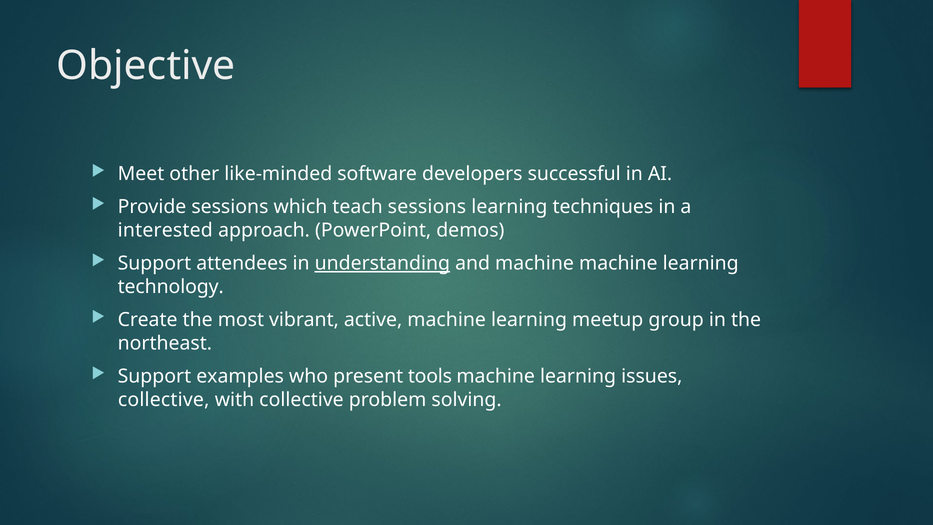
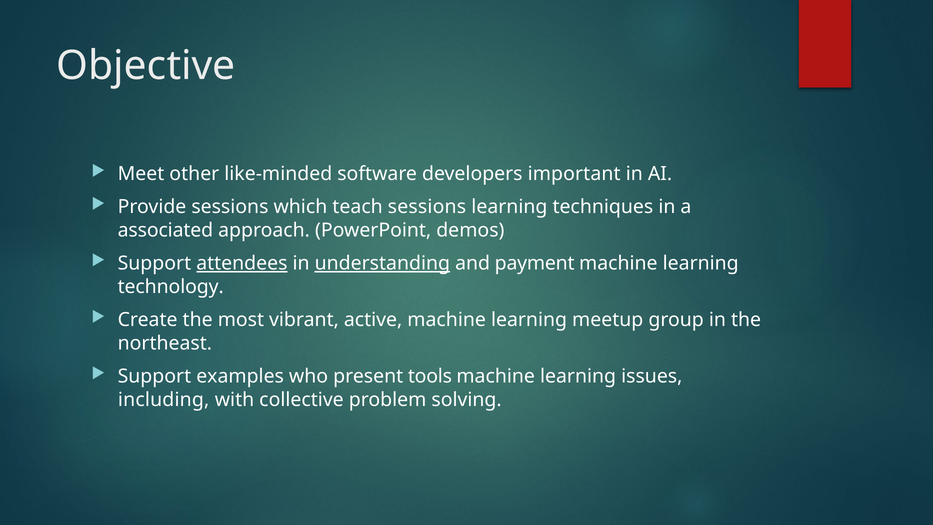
successful: successful -> important (574, 174)
interested: interested -> associated (165, 230)
attendees underline: none -> present (242, 263)
and machine: machine -> payment (535, 263)
collective: collective -> including (164, 399)
